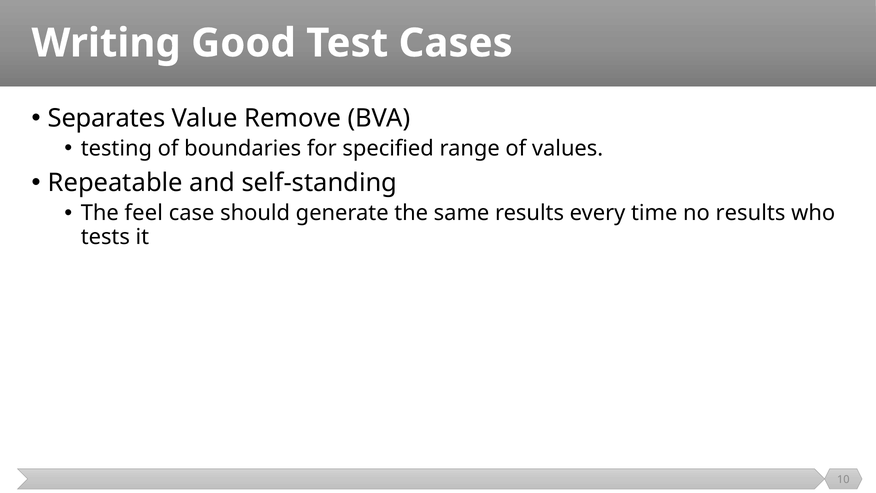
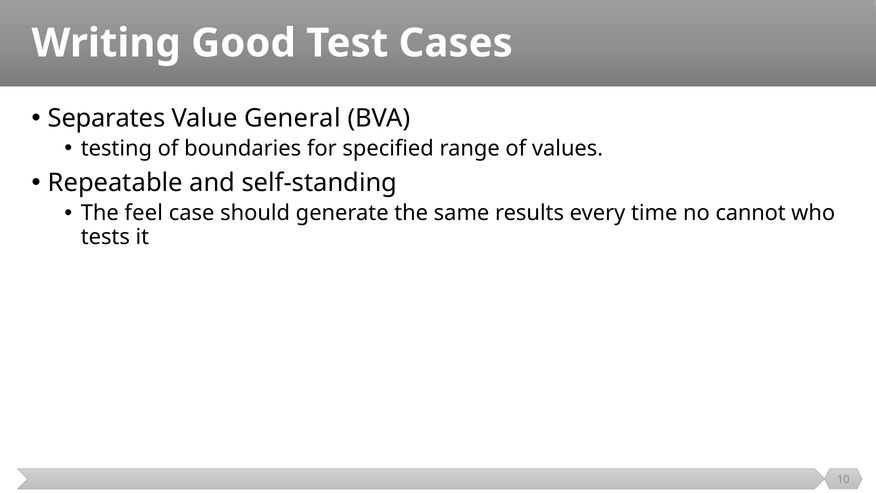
Remove: Remove -> General (293, 118)
no results: results -> cannot (751, 213)
